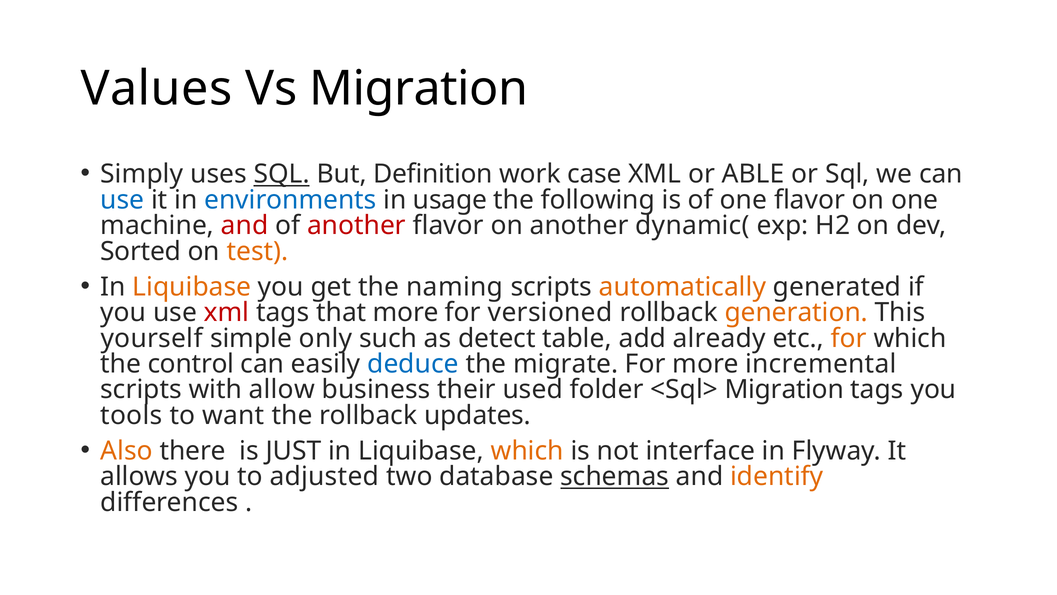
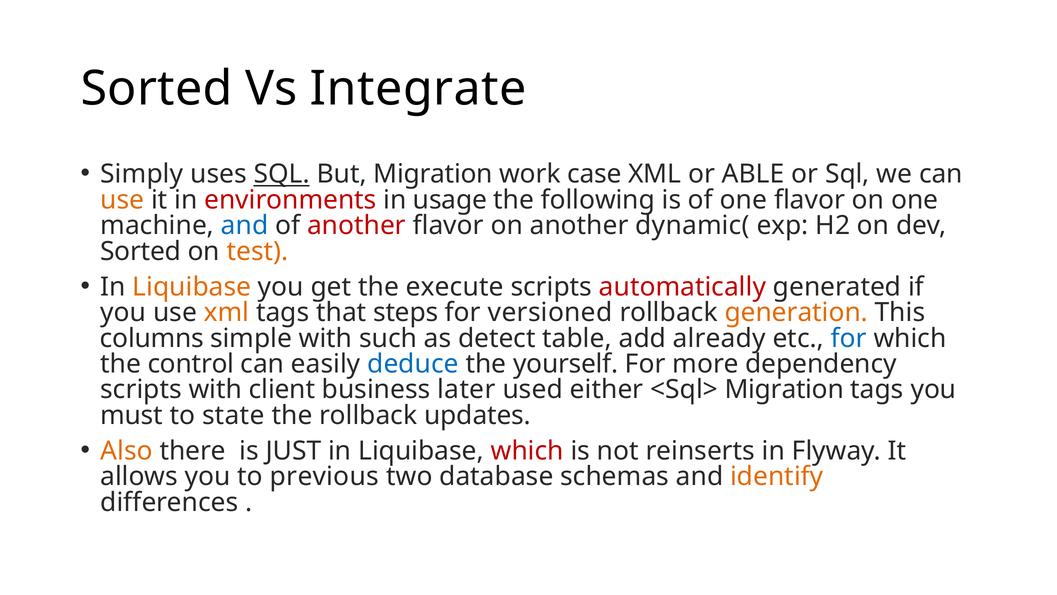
Values: Values -> Sorted (157, 89)
Vs Migration: Migration -> Integrate (418, 89)
But Definition: Definition -> Migration (433, 174)
use colour: blue -> orange (122, 200)
environments colour: blue -> red (290, 200)
and colour: red -> blue (245, 225)
naming: naming -> execute (455, 287)
automatically colour: orange -> red (682, 287)
xml colour: red -> orange (226, 312)
that more: more -> steps (406, 312)
yourself: yourself -> columns (152, 338)
simple only: only -> with (326, 338)
for colour: orange -> blue (849, 338)
migrate: migrate -> yourself (566, 364)
incremental: incremental -> dependency (821, 364)
allow: allow -> client (282, 389)
their: their -> later (466, 389)
folder: folder -> either (607, 389)
tools: tools -> must (132, 415)
want: want -> state (233, 415)
which colour: orange -> red (527, 451)
interface: interface -> reinserts (700, 451)
adjusted: adjusted -> previous (324, 476)
schemas underline: present -> none (615, 476)
